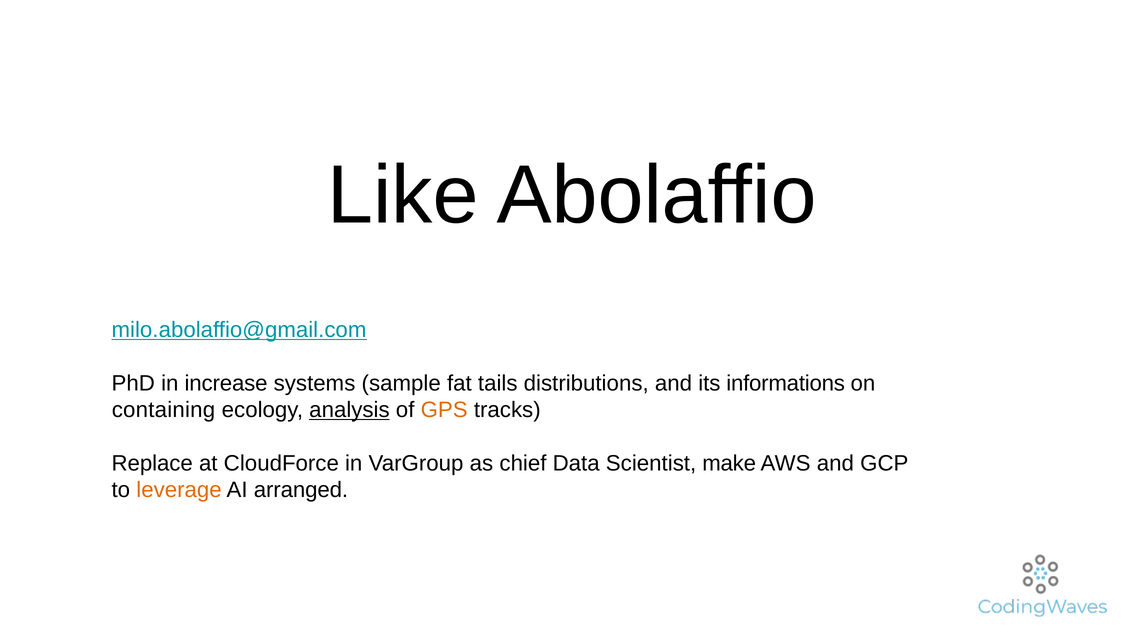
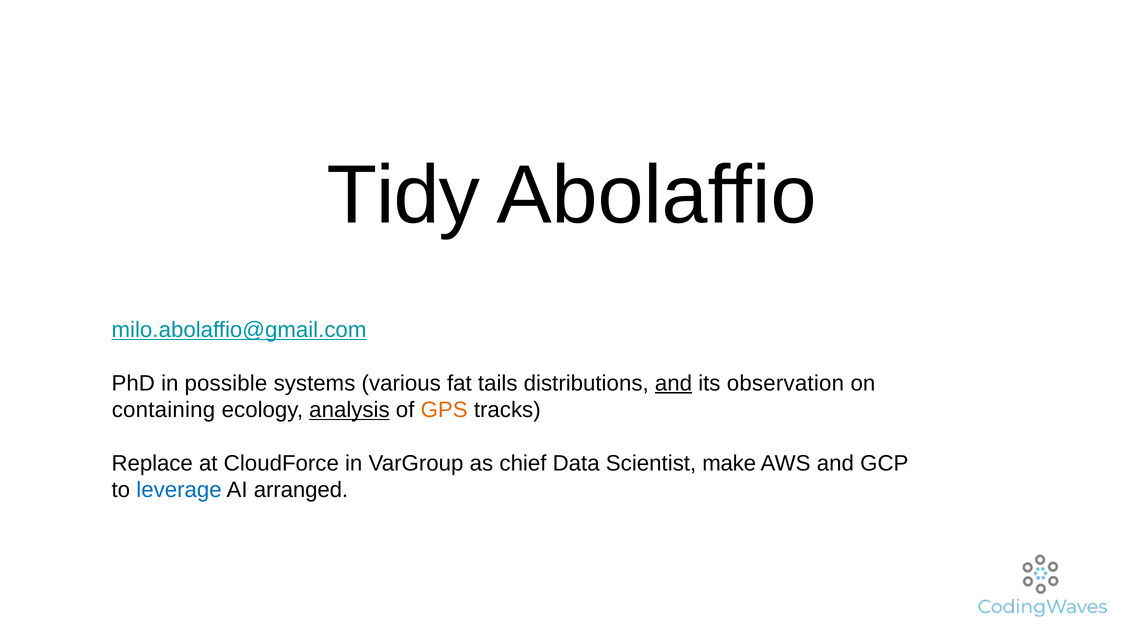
Like: Like -> Tidy (403, 196)
increase: increase -> possible (226, 383)
sample: sample -> various (401, 383)
and underline: none -> present (673, 383)
informations: informations -> observation (785, 383)
leverage colour: orange -> blue (179, 490)
